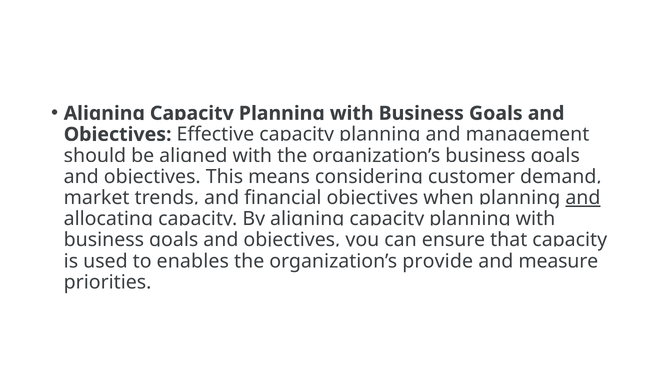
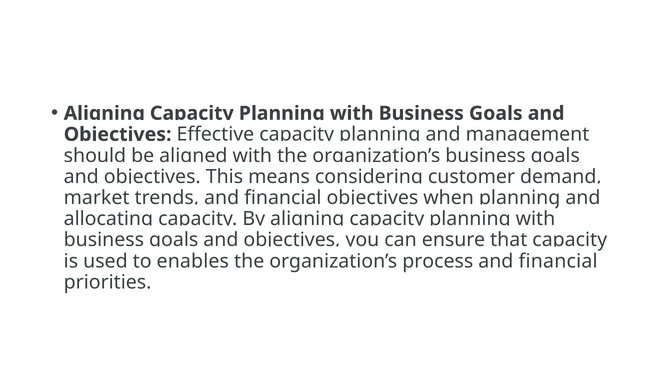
and underline: present -> none (583, 198)
provide: provide -> process (438, 261)
measure: measure -> financial (558, 261)
